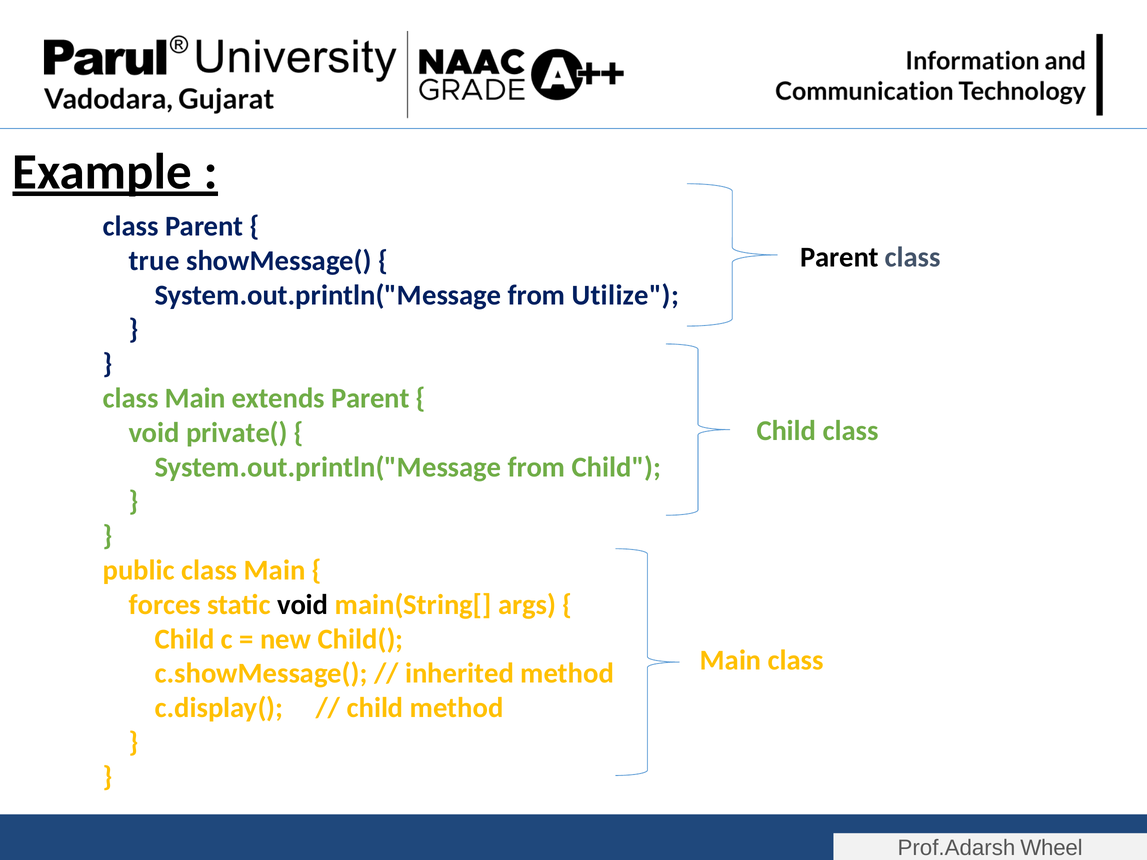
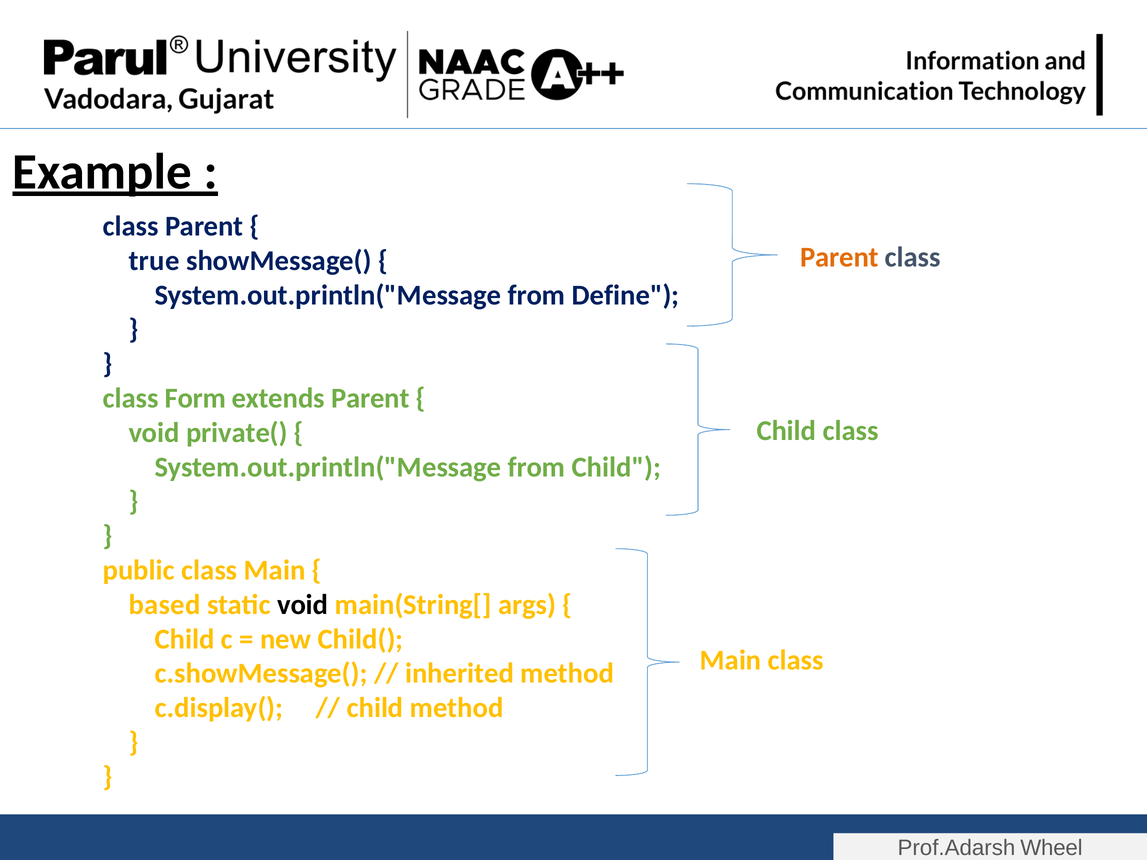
Parent colour: black -> orange (839, 258)
Utilize: Utilize -> Define (626, 295)
Main: Main -> Form (195, 398)
forces: forces -> based (165, 605)
